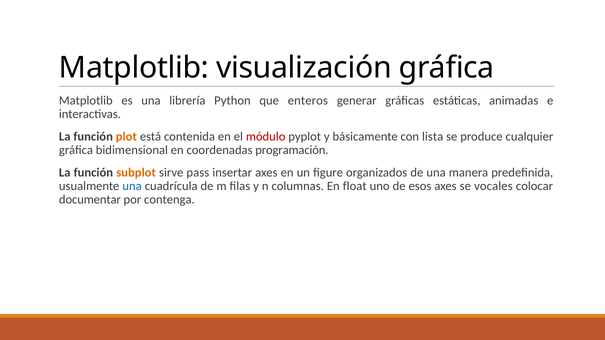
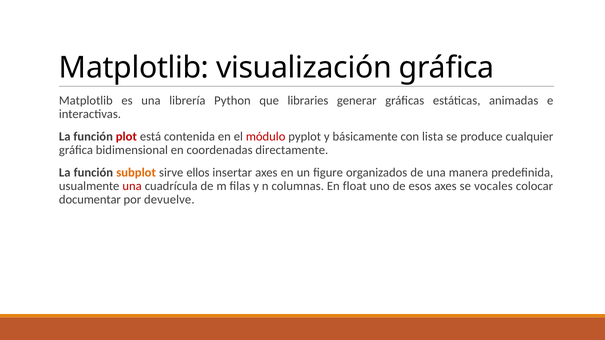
enteros: enteros -> libraries (308, 101)
plot colour: orange -> red (126, 137)
programación: programación -> directamente (292, 150)
pass: pass -> ellos (198, 173)
una colour: blue -> red (132, 186)
contenga: contenga -> devuelve (169, 200)
